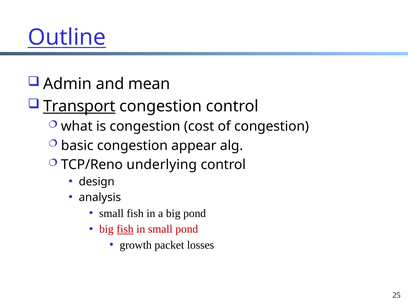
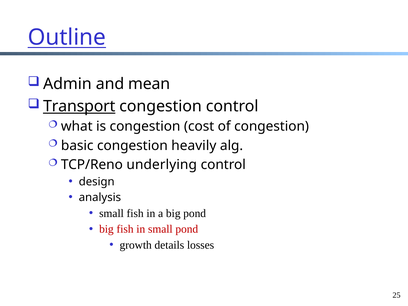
appear: appear -> heavily (194, 146)
fish underline: present -> none (125, 229)
packet: packet -> details (169, 245)
